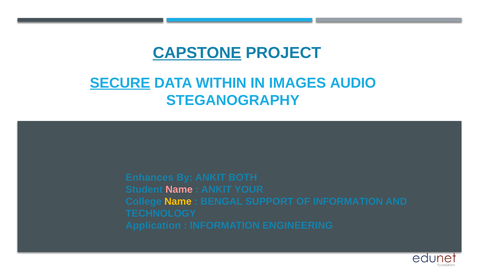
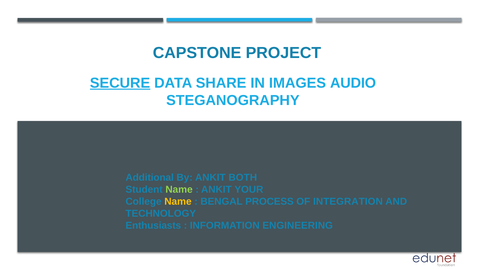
CAPSTONE underline: present -> none (197, 53)
WITHIN: WITHIN -> SHARE (221, 83)
Enhances: Enhances -> Additional (150, 178)
Name colour: pink -> light green (179, 190)
SUPPORT: SUPPORT -> PROCESS (269, 202)
OF INFORMATION: INFORMATION -> INTEGRATION (348, 202)
Application: Application -> Enthusiasts (153, 226)
